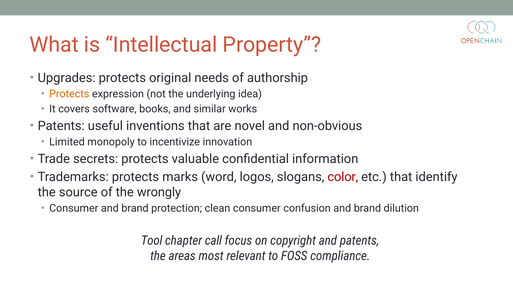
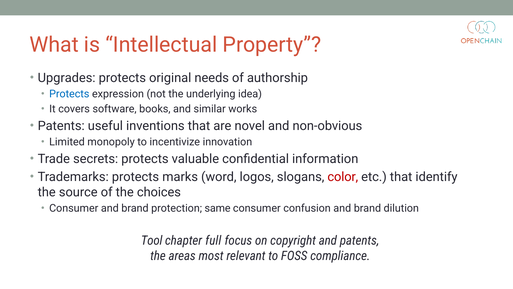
Protects colour: orange -> blue (69, 94)
wrongly: wrongly -> choices (159, 192)
clean: clean -> same (218, 208)
call: call -> full (213, 240)
